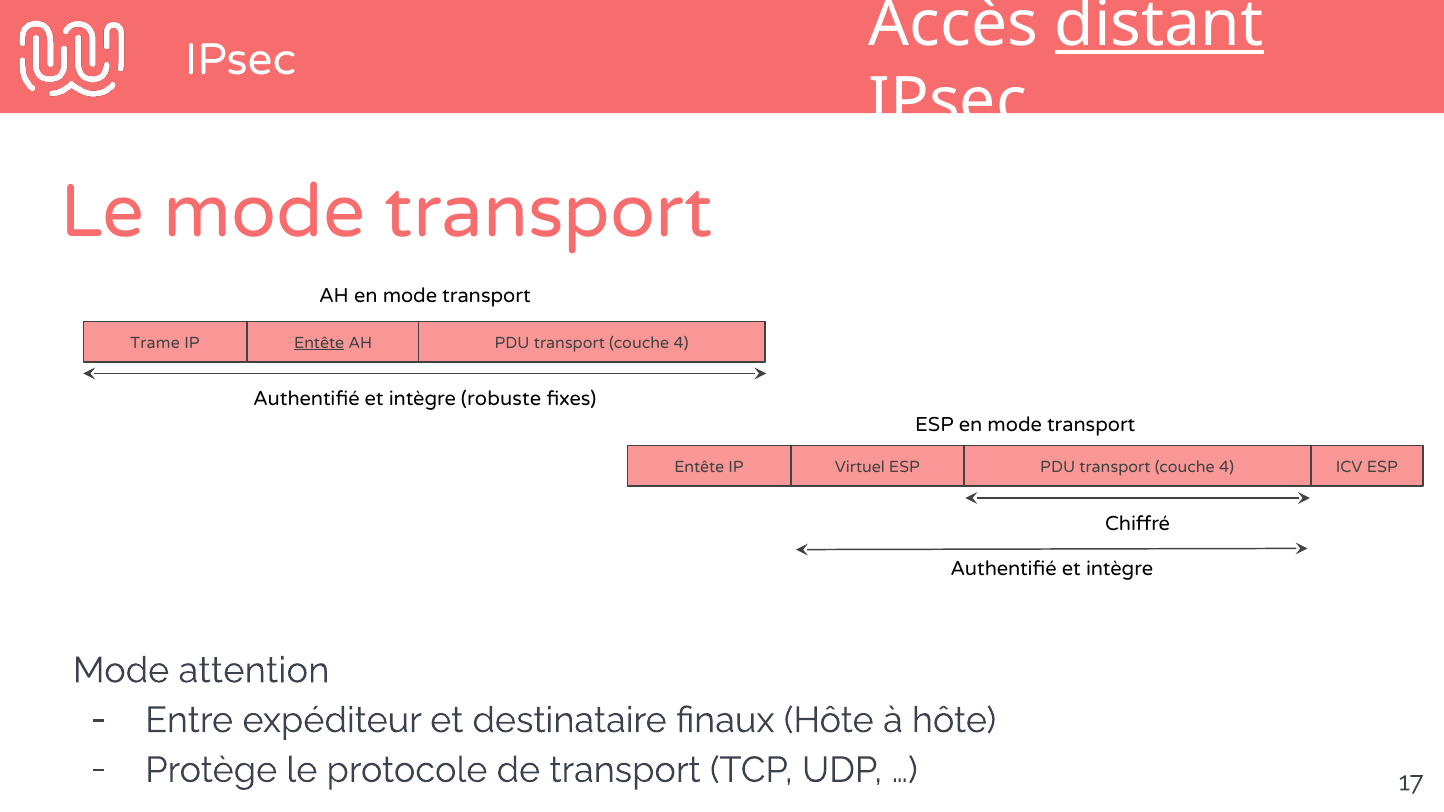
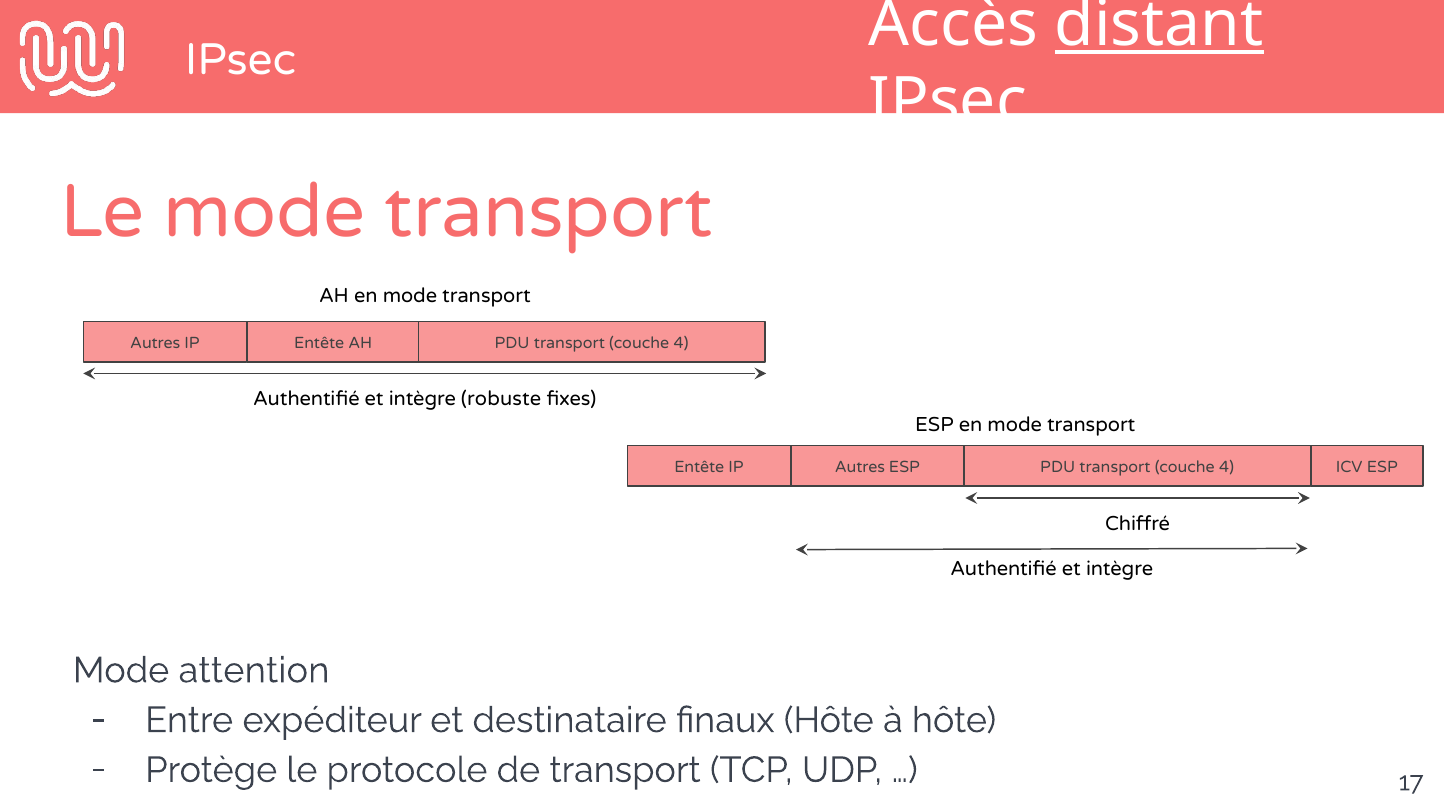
Trame: Trame -> Autres (155, 343)
Entête underline: present -> none (319, 343)
Virtuel: Virtuel -> Autres (860, 467)
